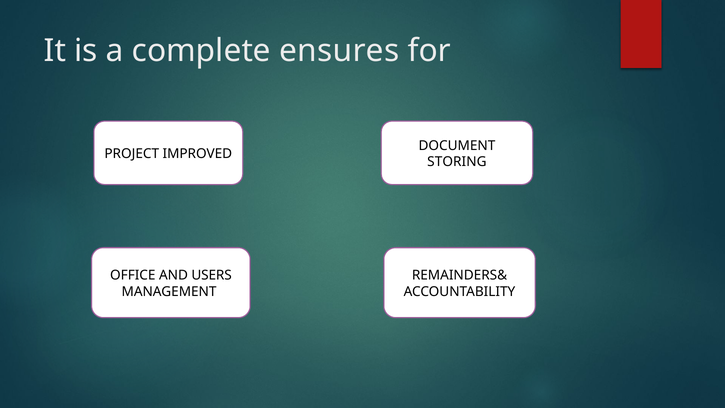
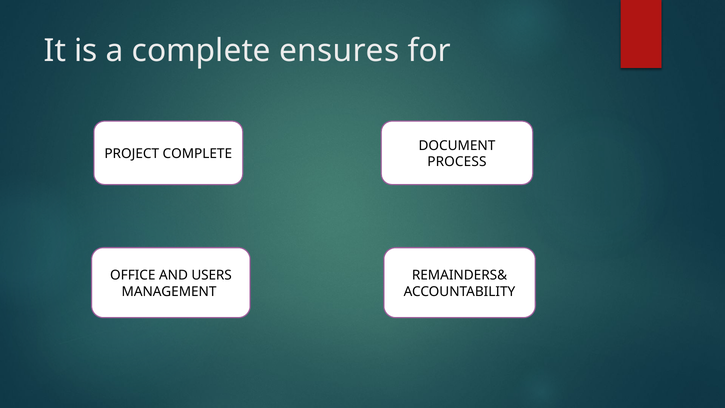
PROJECT IMPROVED: IMPROVED -> COMPLETE (197, 154)
STORING: STORING -> PROCESS (457, 162)
